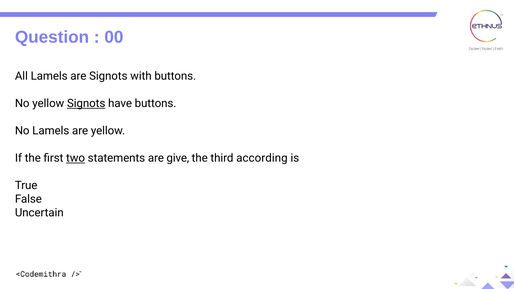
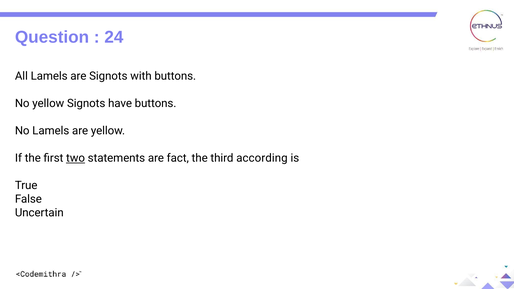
00: 00 -> 24 (114, 37)
Signots underline: present -> none (86, 103)
give: give -> fact (178, 158)
